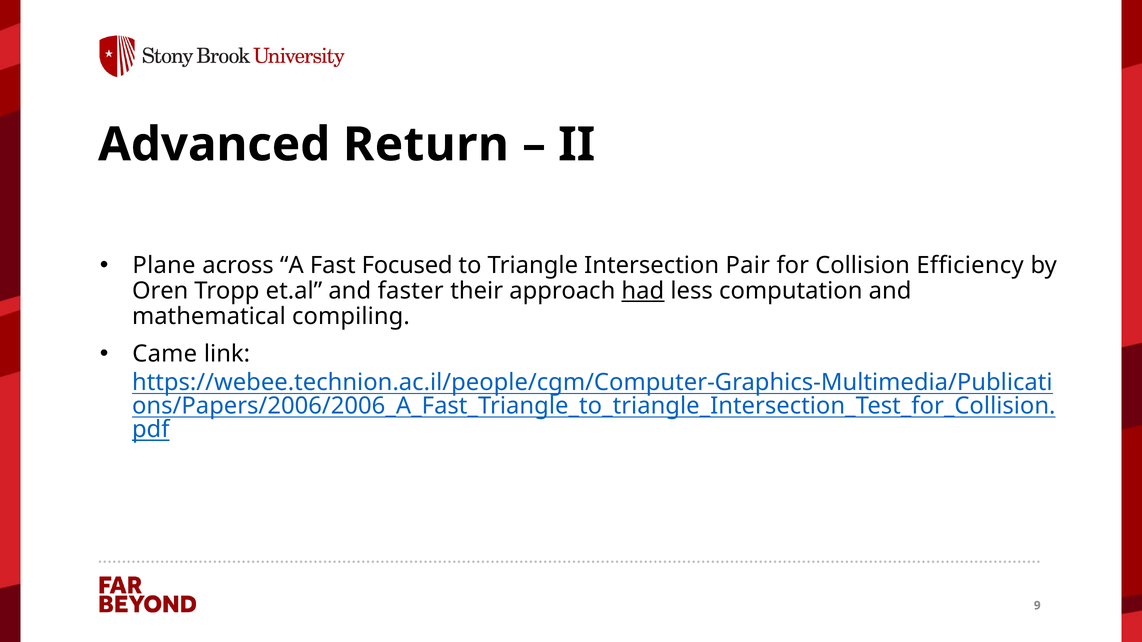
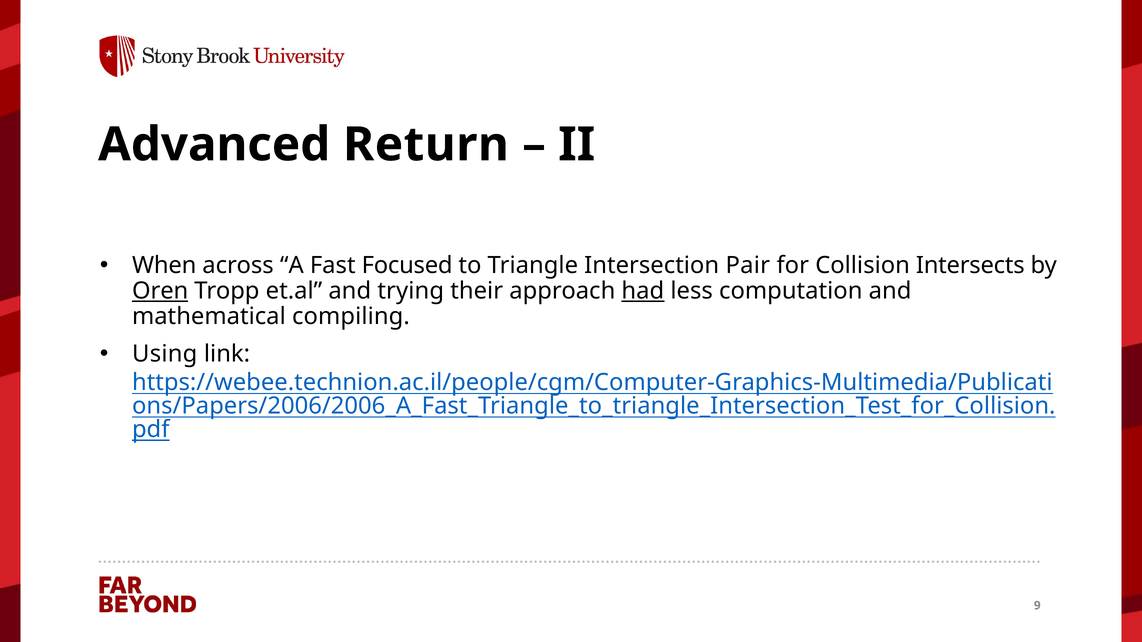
Plane: Plane -> When (164, 265)
Efficiency: Efficiency -> Intersects (970, 265)
Oren underline: none -> present (160, 291)
faster: faster -> trying (411, 291)
Came: Came -> Using (165, 354)
